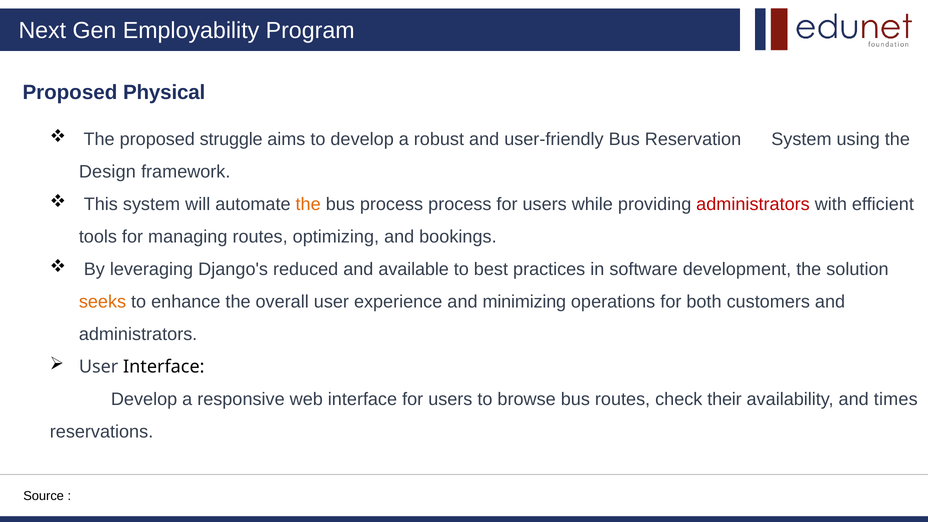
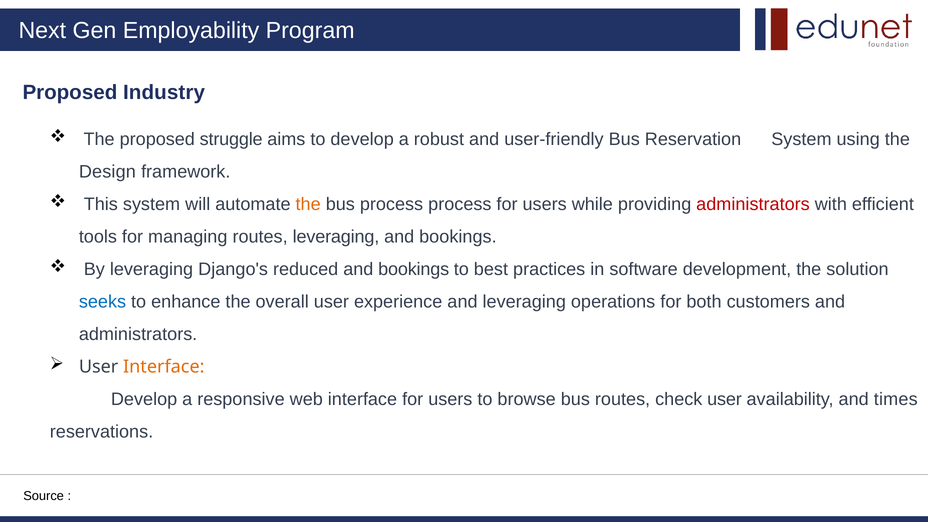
Physical: Physical -> Industry (164, 92)
routes optimizing: optimizing -> leveraging (336, 237)
available: available -> bookings (414, 269)
seeks colour: orange -> blue (102, 302)
and minimizing: minimizing -> leveraging (524, 302)
Interface colour: black -> orange (164, 367)
check their: their -> user (725, 399)
